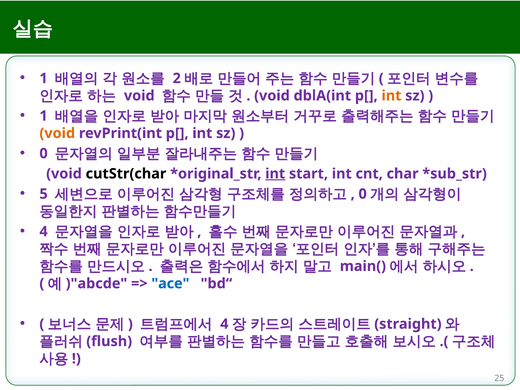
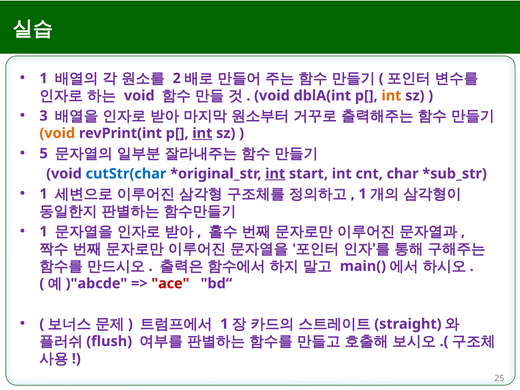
1: 1 -> 3 (44, 116)
int underline: none -> present (202, 133)
0: 0 -> 5 (44, 153)
cutStr(char colour: black -> blue (126, 174)
5: 5 -> 1 (44, 194)
0: 0 -> 1 (363, 194)
4: 4 -> 1 (44, 232)
ace colour: blue -> red (170, 284)
4: 4 -> 1 (224, 324)
